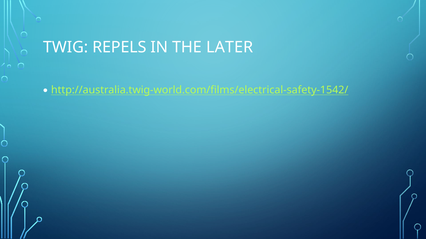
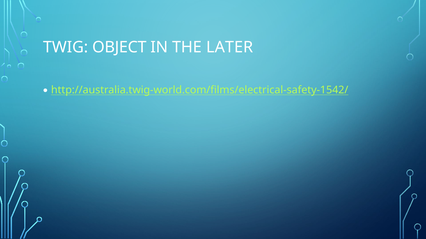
REPELS: REPELS -> OBJECT (119, 47)
